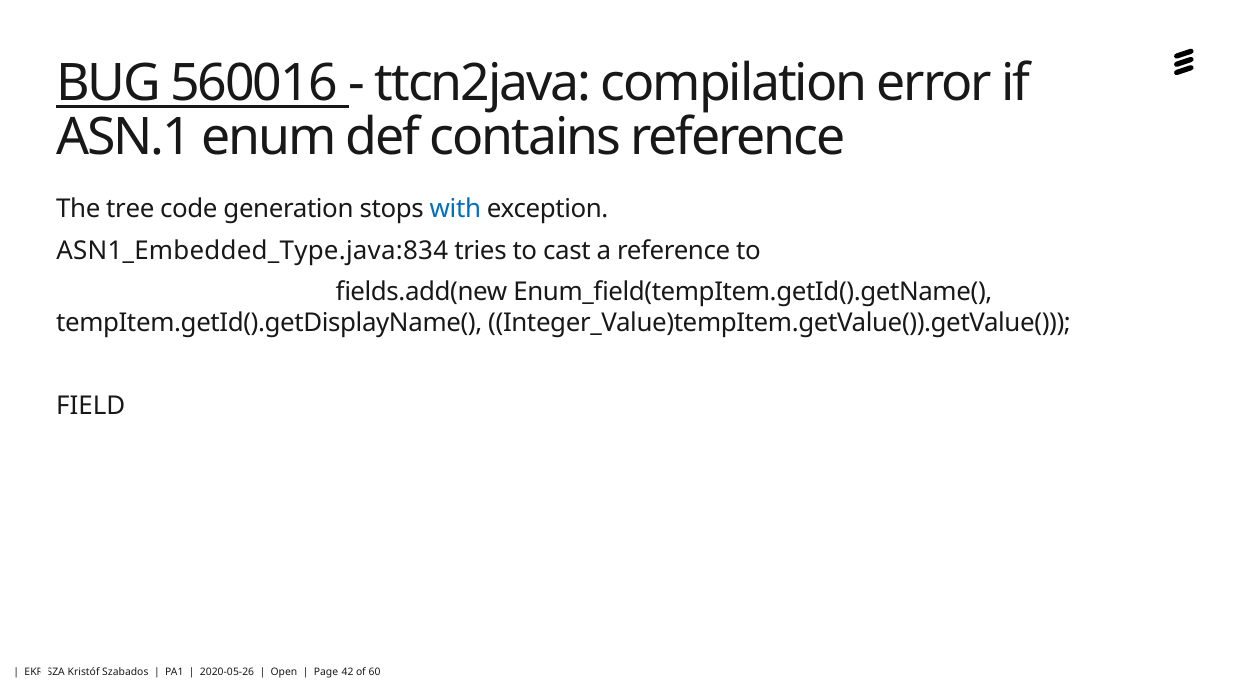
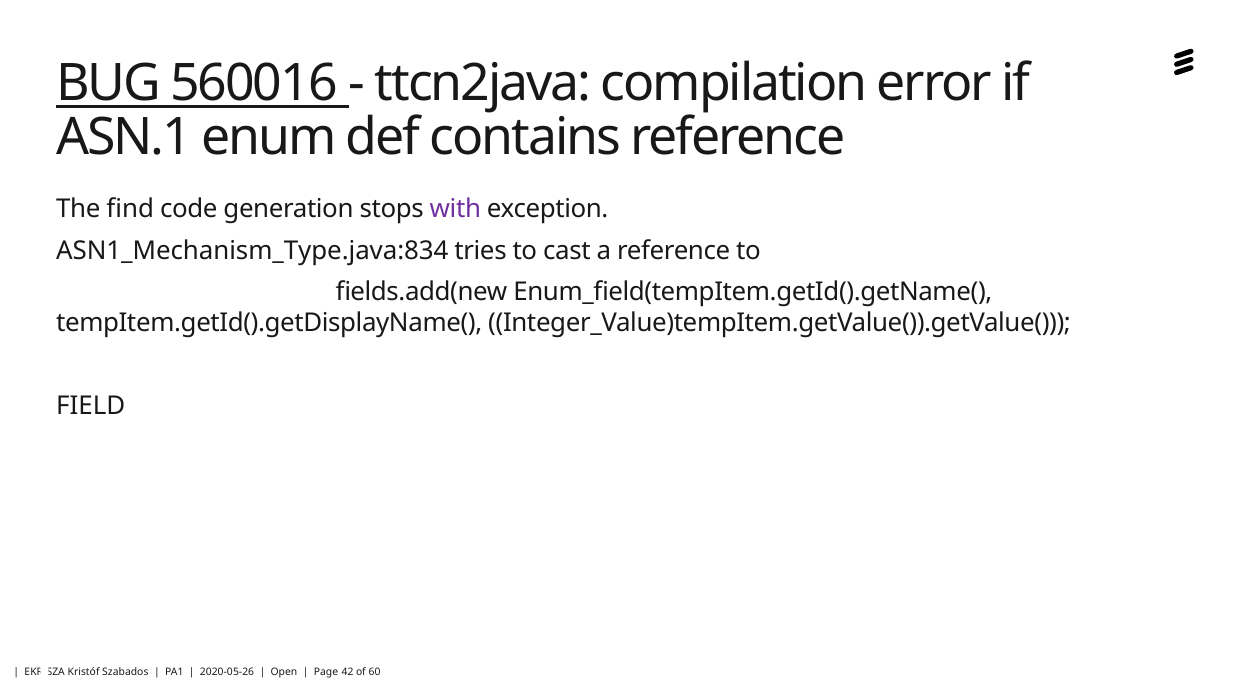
tree: tree -> find (130, 209)
with colour: blue -> purple (455, 209)
ASN1_Embedded_Type.java:834: ASN1_Embedded_Type.java:834 -> ASN1_Mechanism_Type.java:834 (252, 250)
